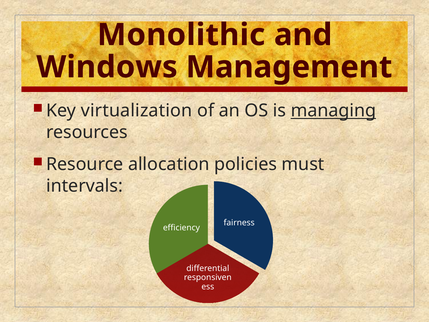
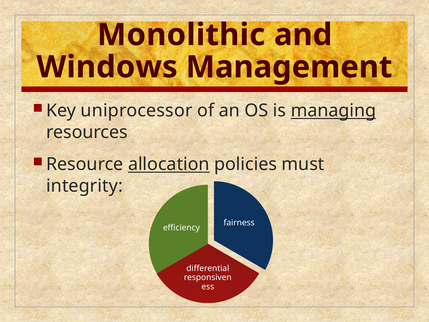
virtualization: virtualization -> uniprocessor (137, 111)
allocation underline: none -> present (169, 164)
intervals: intervals -> integrity (84, 186)
